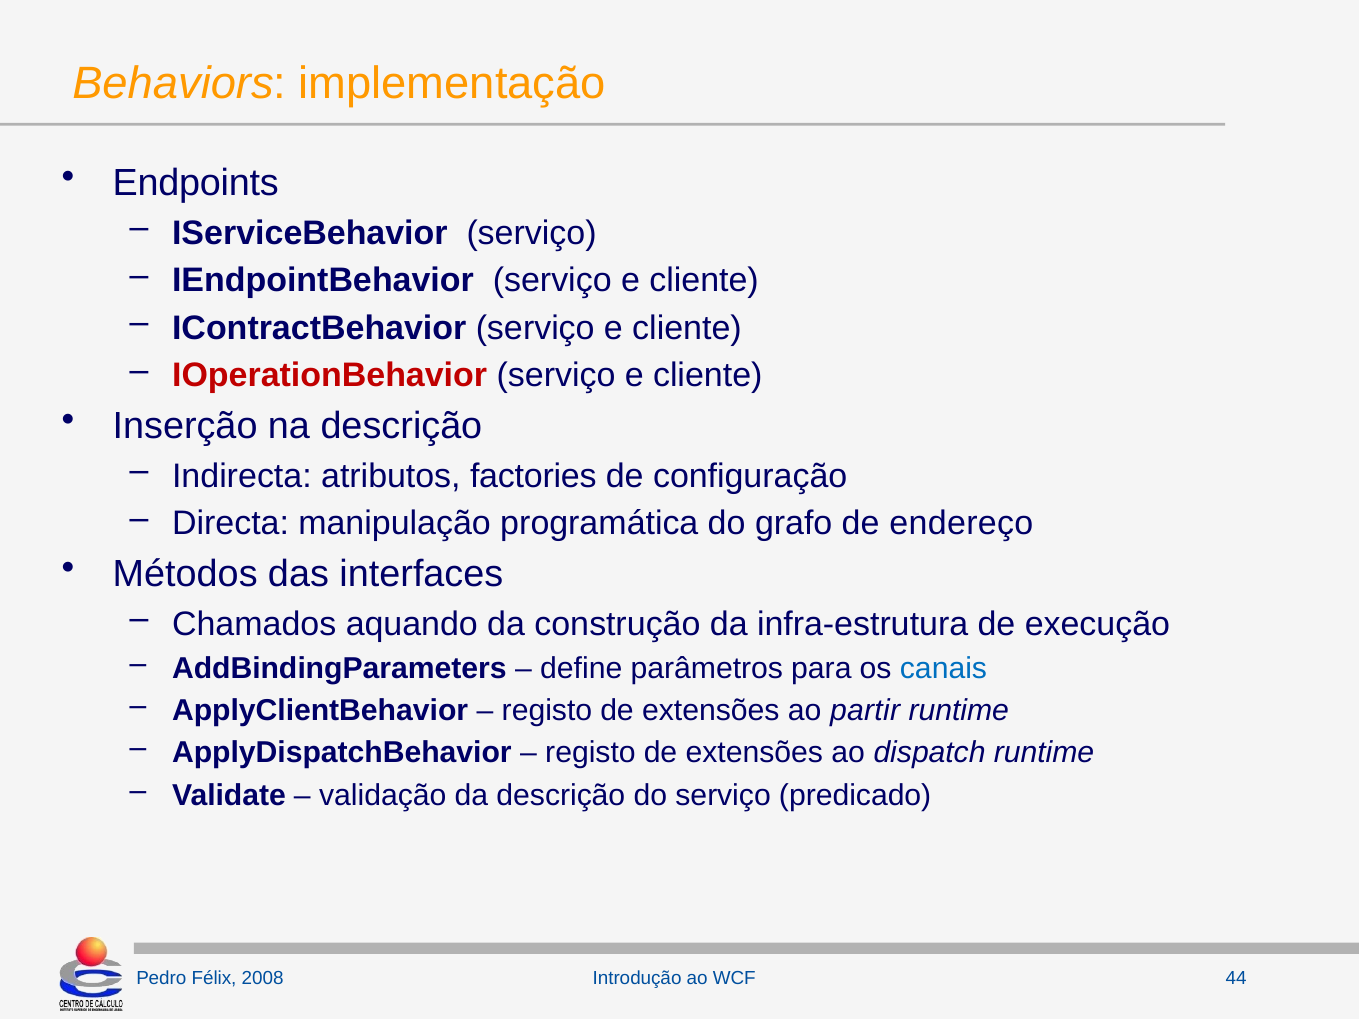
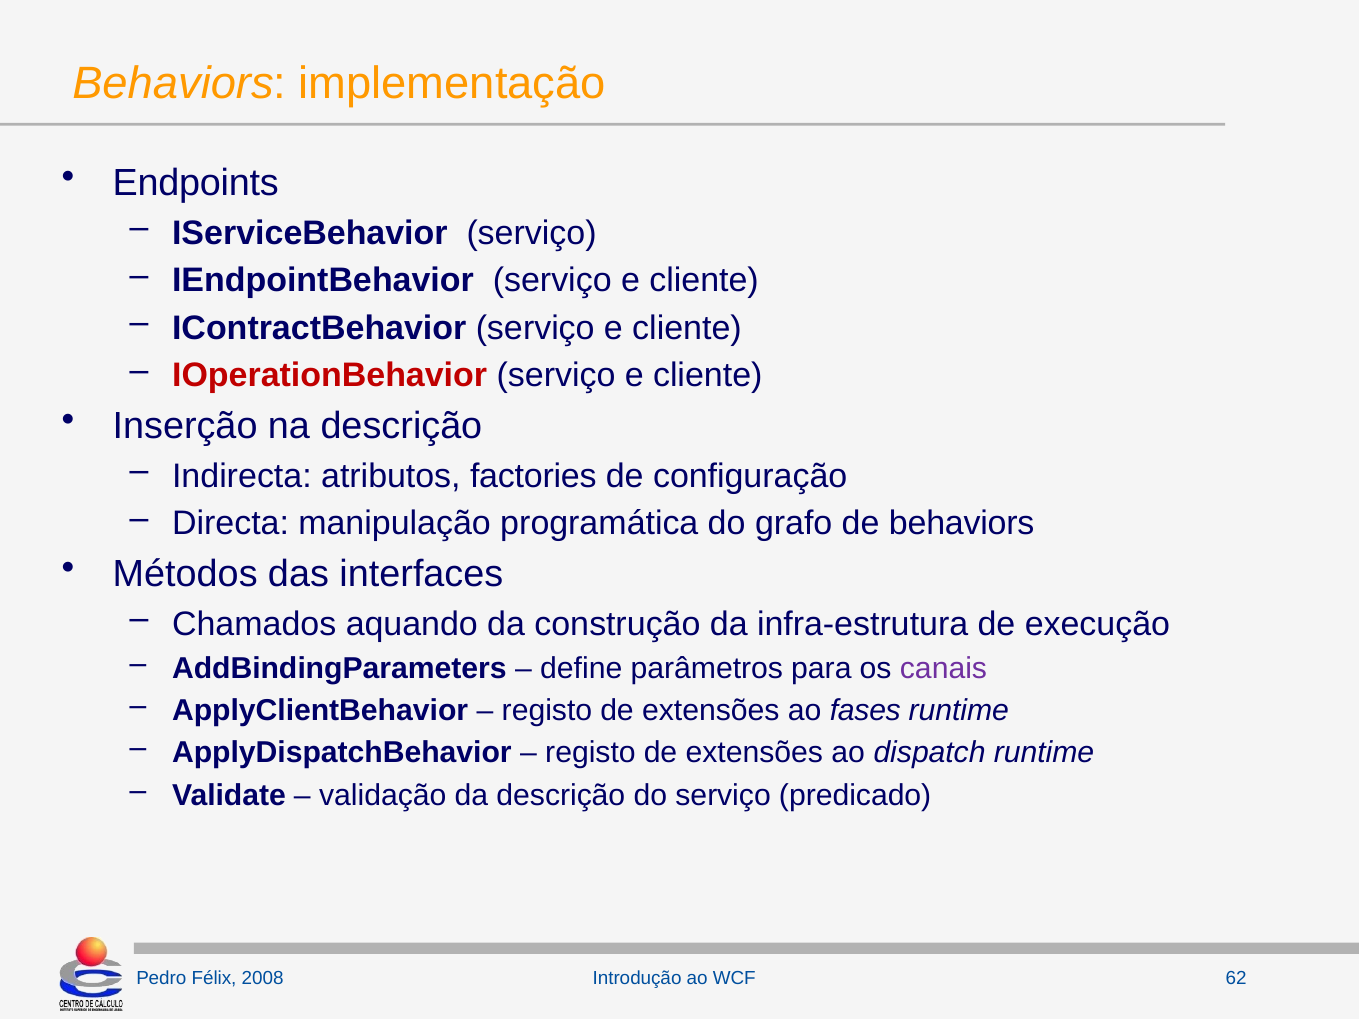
de endereço: endereço -> behaviors (962, 524)
canais colour: blue -> purple (943, 668)
partir: partir -> fases (865, 711)
44: 44 -> 62 (1236, 979)
